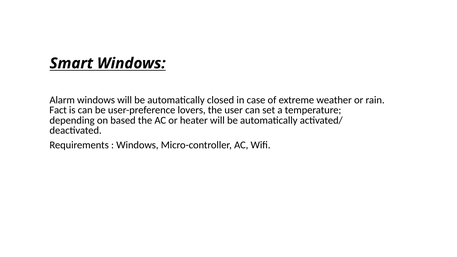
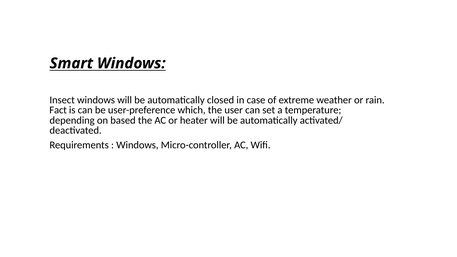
Alarm: Alarm -> Insect (62, 100)
lovers: lovers -> which (192, 110)
